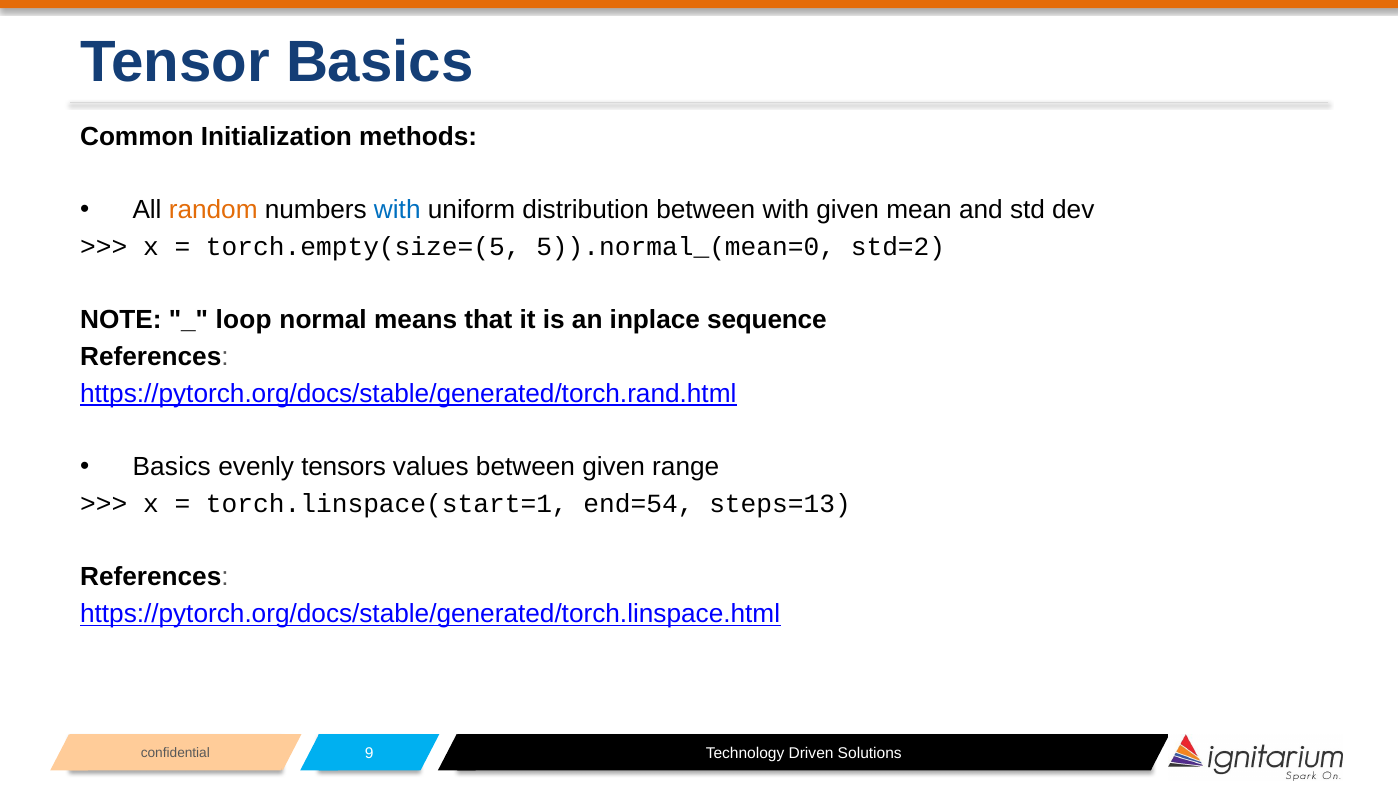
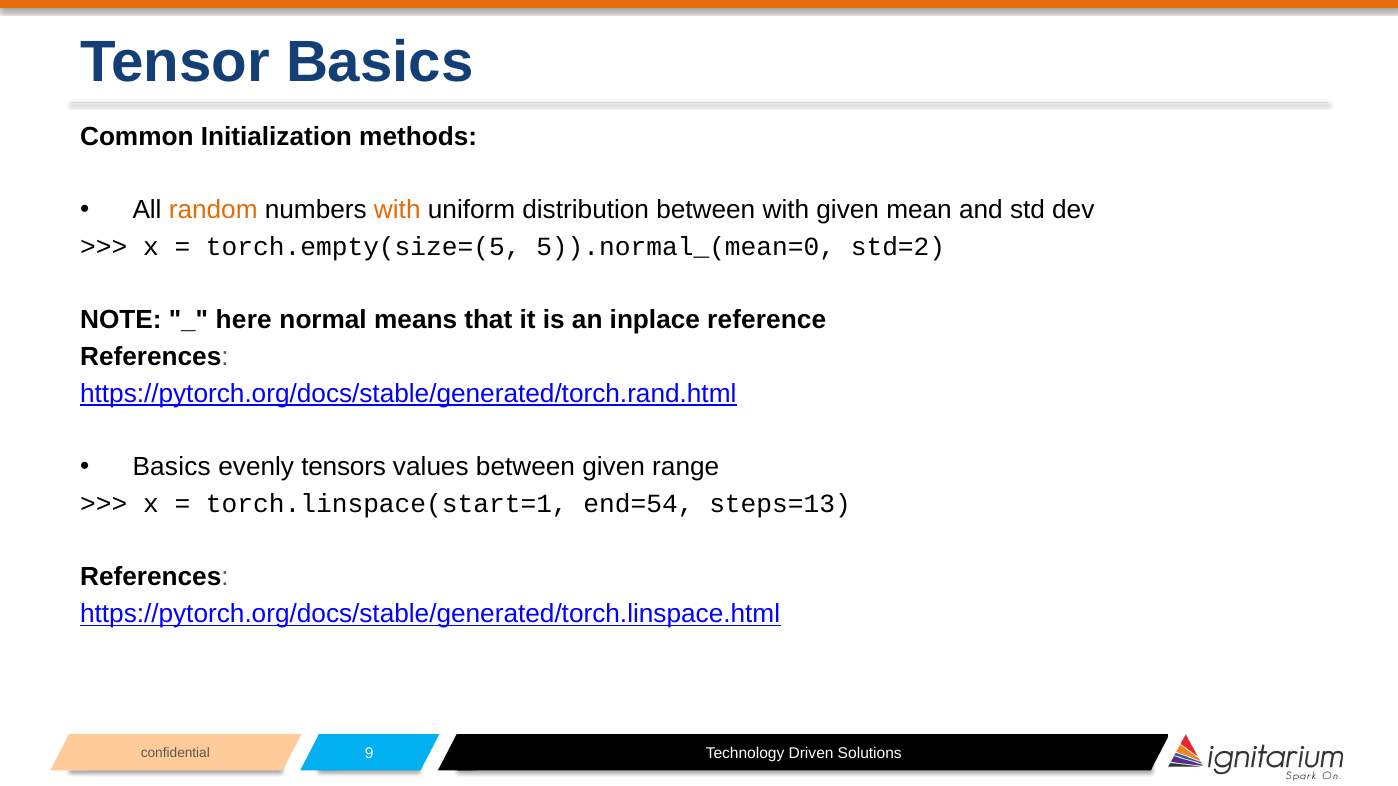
with colour: blue -> orange (397, 210)
loop: loop -> here (244, 320)
sequence: sequence -> reference (767, 320)
